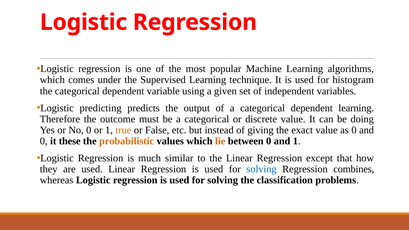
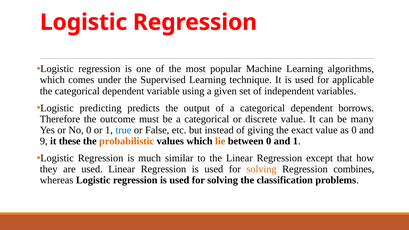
histogram: histogram -> applicable (353, 80)
dependent learning: learning -> borrows (356, 108)
doing: doing -> many (362, 119)
true colour: orange -> blue (123, 130)
0: 0 -> 9 (44, 141)
solving colour: blue -> orange (262, 169)
